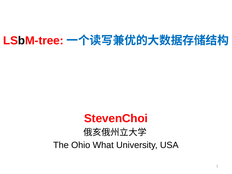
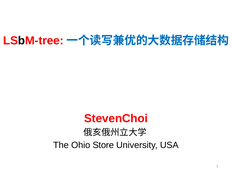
What: What -> Store (103, 145)
